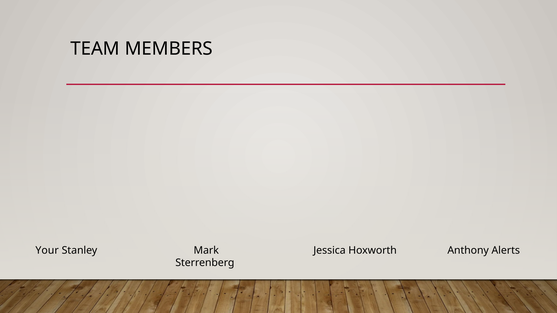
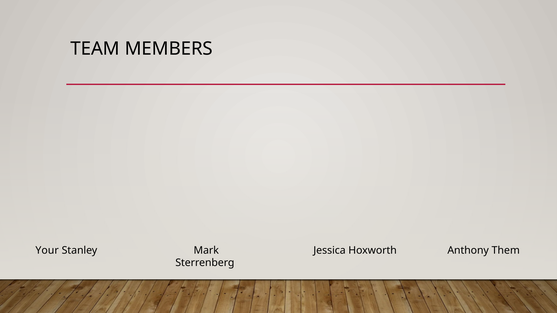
Alerts: Alerts -> Them (506, 251)
